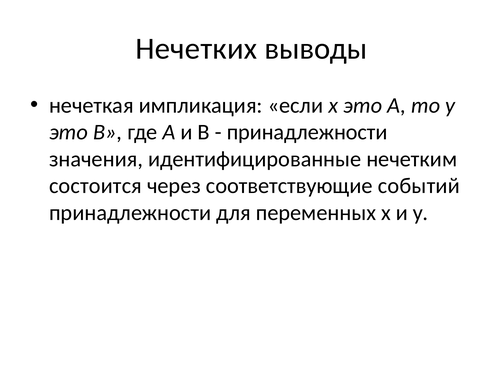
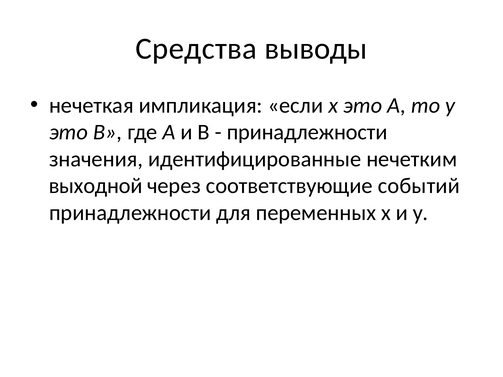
Нечетких: Нечетких -> Средства (196, 49)
состоится: состоится -> выходной (96, 186)
